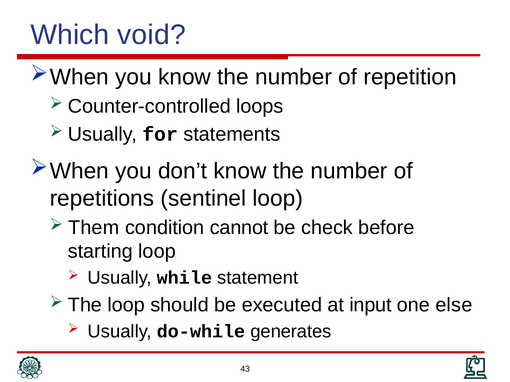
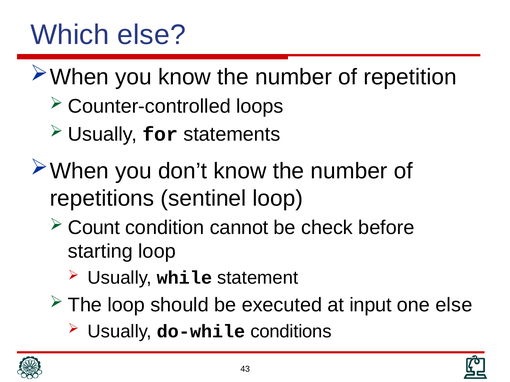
Which void: void -> else (151, 35)
Them: Them -> Count (94, 228)
generates: generates -> conditions (291, 332)
